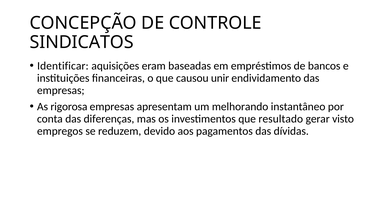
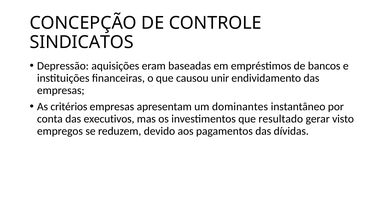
Identificar: Identificar -> Depressão (63, 66)
rigorosa: rigorosa -> critérios (69, 107)
melhorando: melhorando -> dominantes (240, 107)
diferenças: diferenças -> executivos (109, 119)
